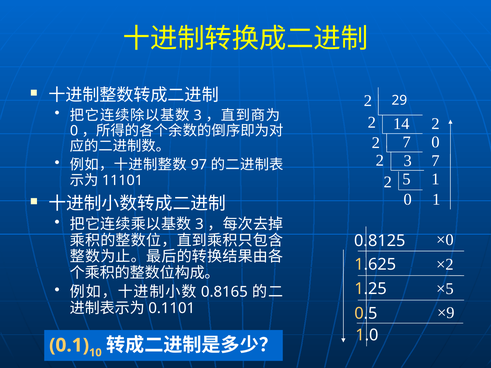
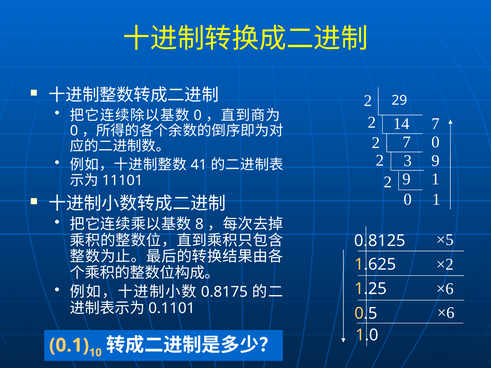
3: 3 -> 0 (198, 115)
14 2: 2 -> 7 (435, 124)
3 7: 7 -> 9 (435, 161)
97: 97 -> 41 (199, 165)
2 5: 5 -> 9 (406, 179)
3: 3 -> 8 (199, 224)
×0: ×0 -> ×5 (445, 240)
×5: ×5 -> ×6 (445, 289)
0.8165: 0.8165 -> 0.8175 (224, 292)
×9: ×9 -> ×6 (446, 313)
